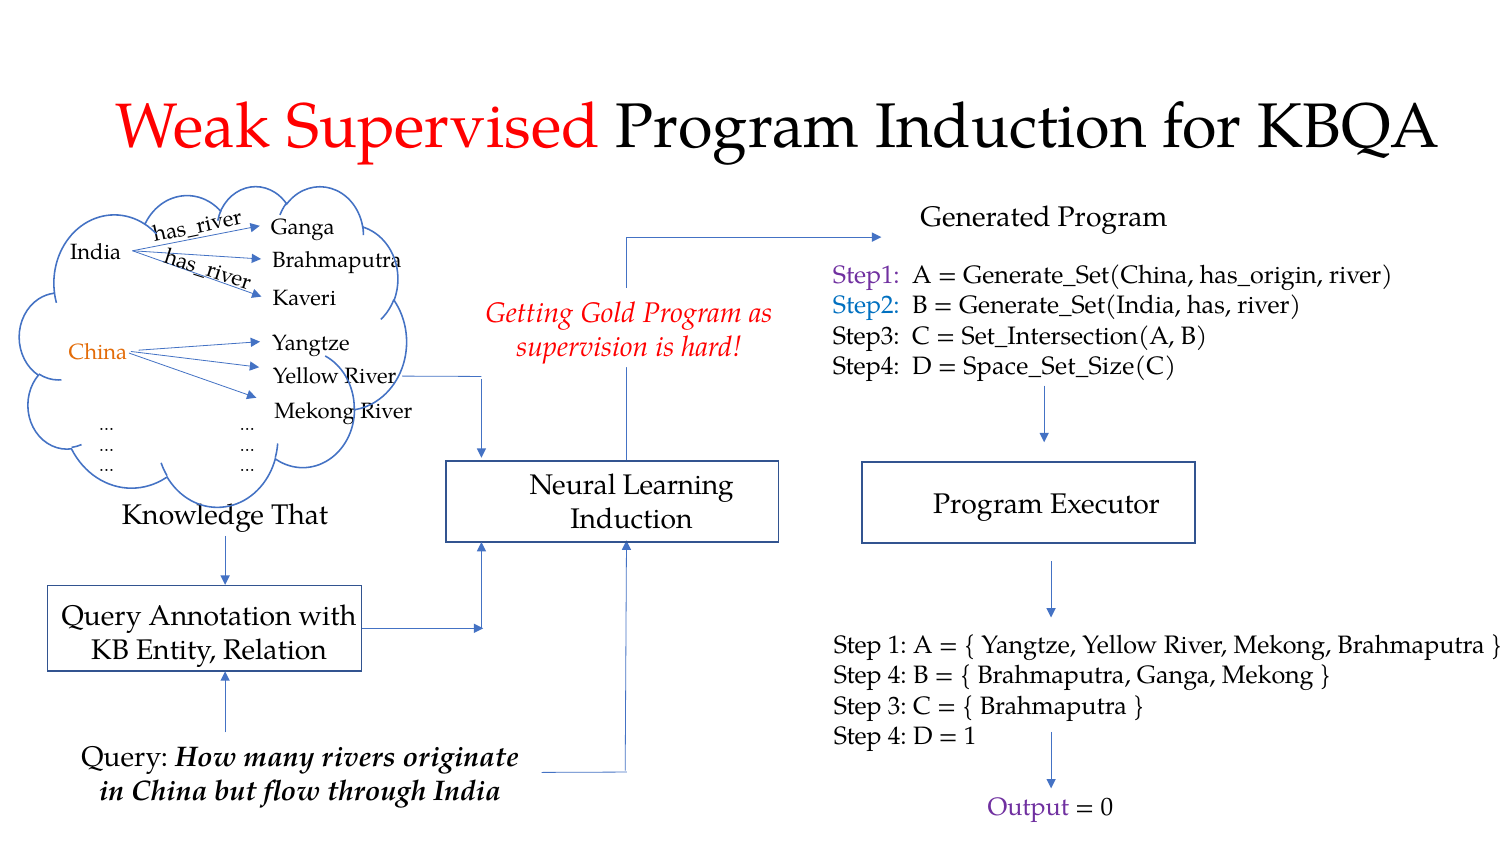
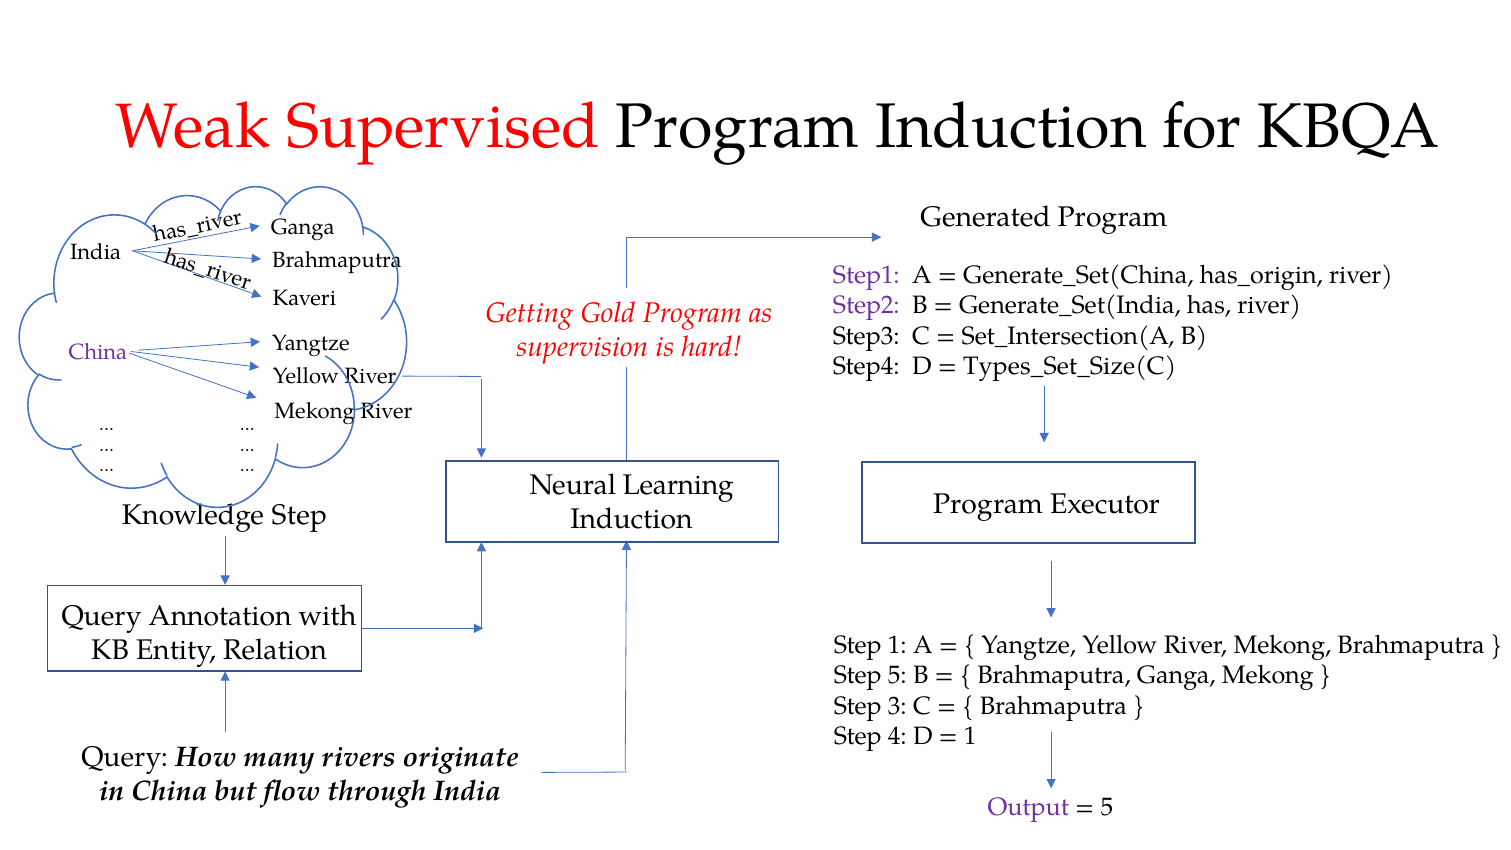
Step2 colour: blue -> purple (866, 306)
China colour: orange -> purple (98, 352)
Space_Set_Size(C: Space_Set_Size(C -> Types_Set_Size(C (1070, 366)
Knowledge That: That -> Step (299, 515)
4: 4 -> 5 (897, 676)
0: 0 -> 5 (1107, 808)
